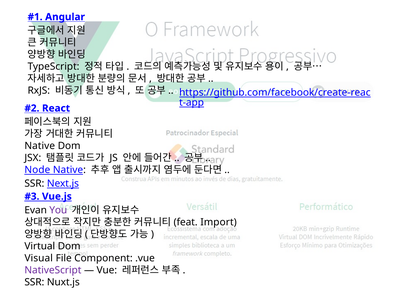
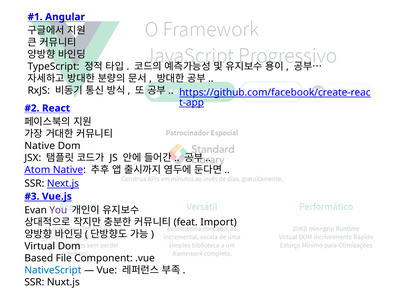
Node: Node -> Atom (37, 170)
Visual: Visual -> Based (39, 259)
NativeScript colour: purple -> blue (53, 271)
